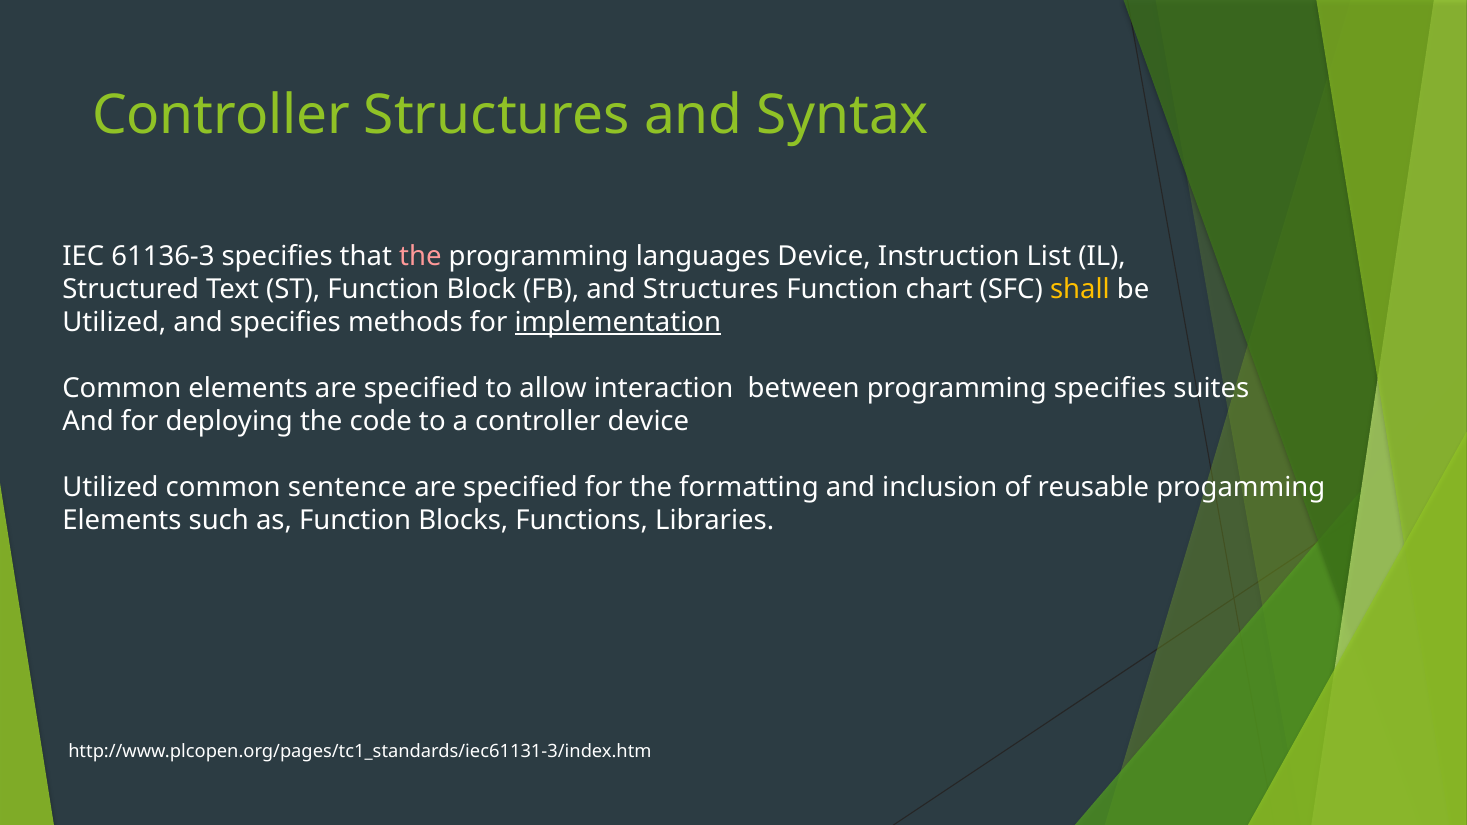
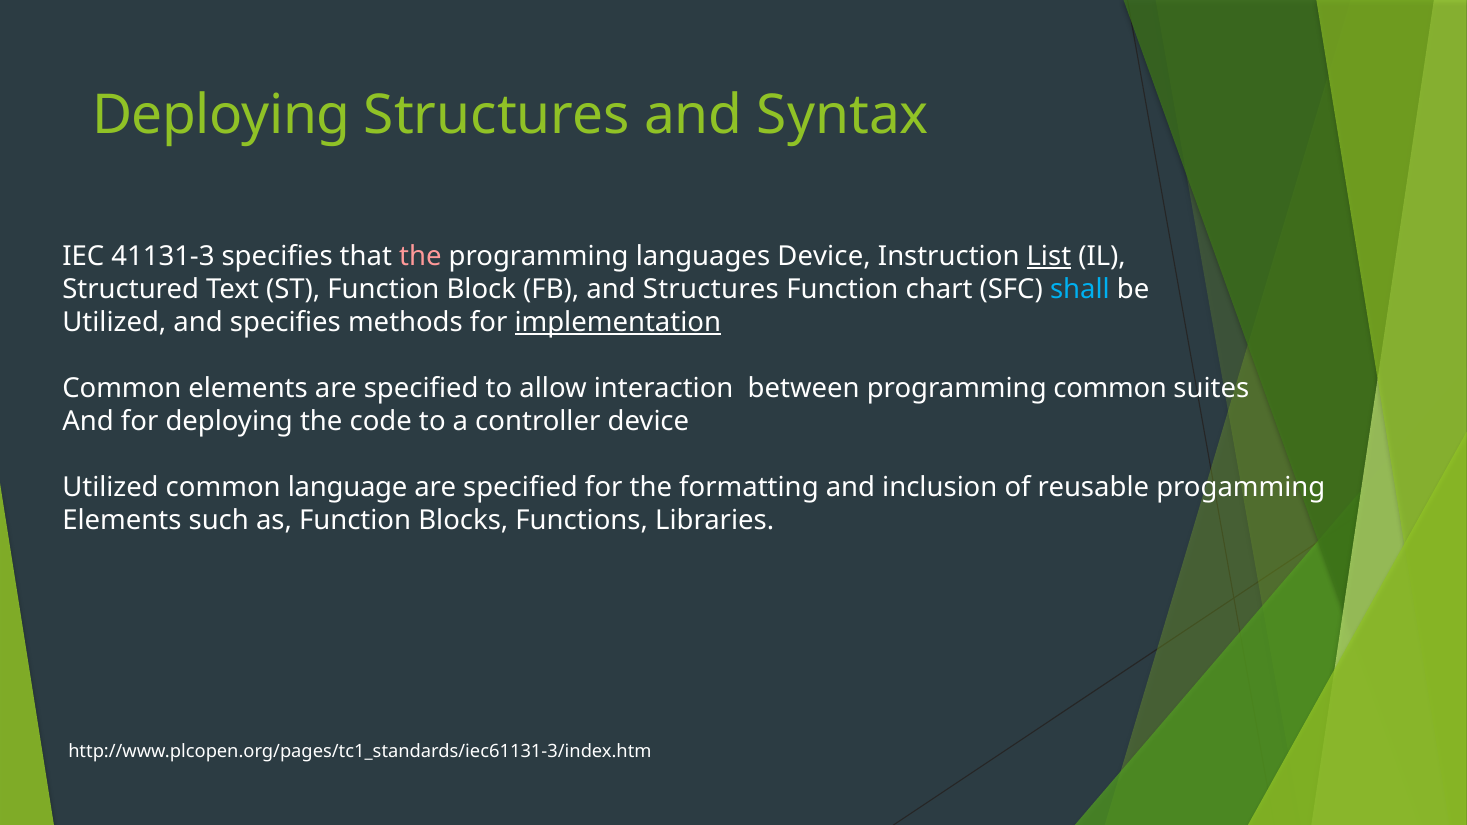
Controller: Controller -> Deploying (221, 116)
61136-3: 61136-3 -> 41131-3 (163, 256)
List underline: none -> present (1049, 256)
shall colour: yellow -> light blue (1080, 289)
programming specifies: specifies -> common (1110, 388)
sentence: sentence -> language (348, 487)
